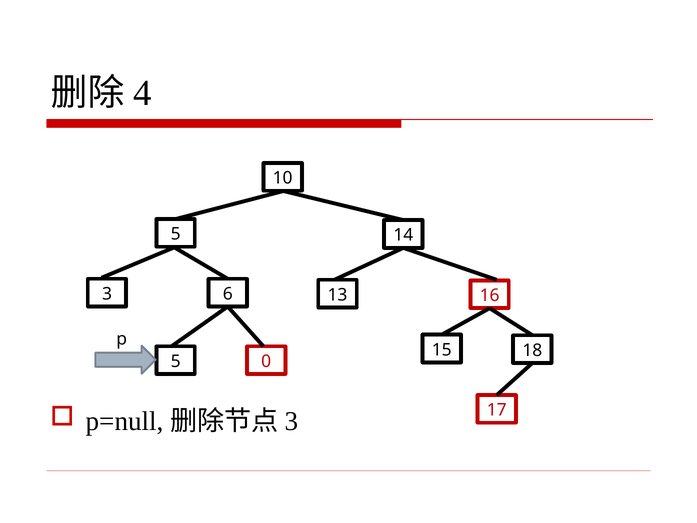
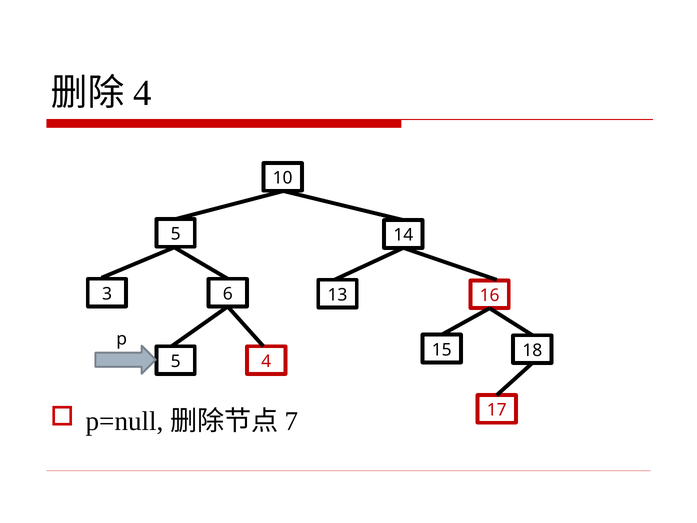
5 0: 0 -> 4 (266, 361)
3: 3 -> 7 (292, 421)
